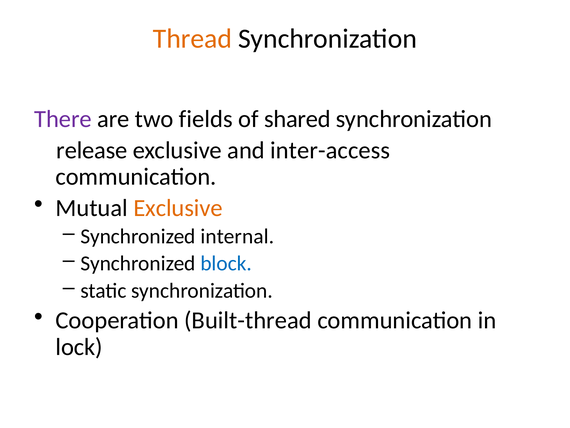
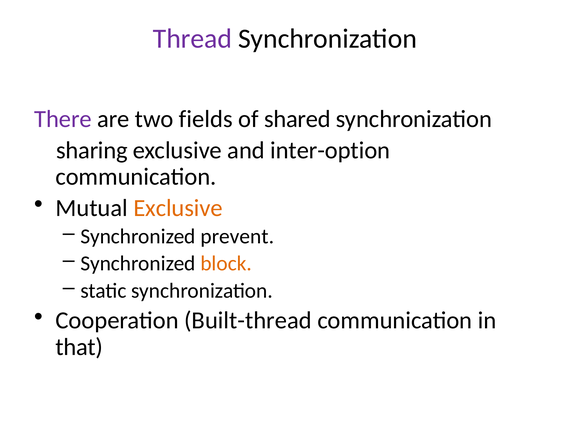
Thread colour: orange -> purple (192, 39)
release: release -> sharing (92, 150)
inter-access: inter-access -> inter-option (330, 150)
internal: internal -> prevent (237, 236)
block colour: blue -> orange (226, 263)
lock: lock -> that (79, 347)
